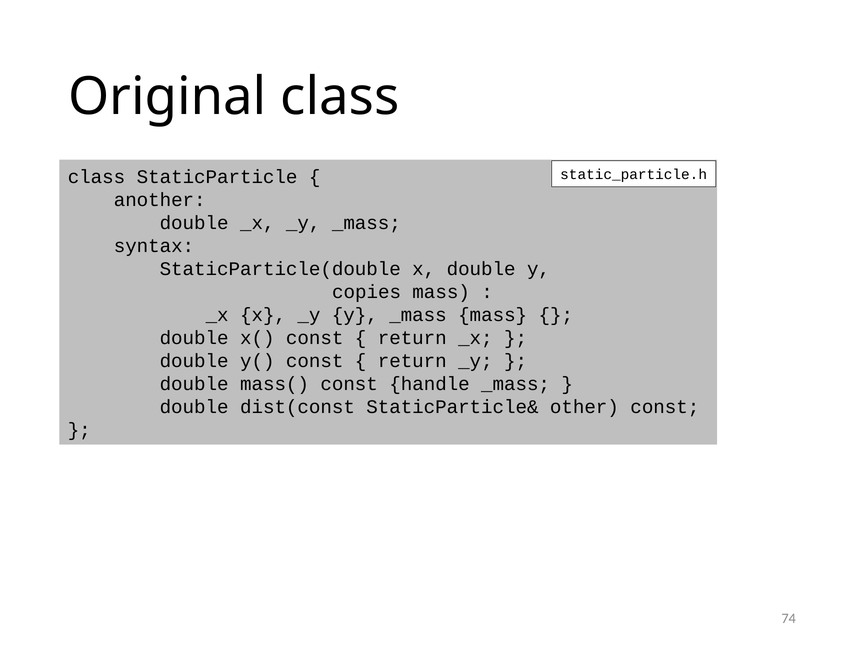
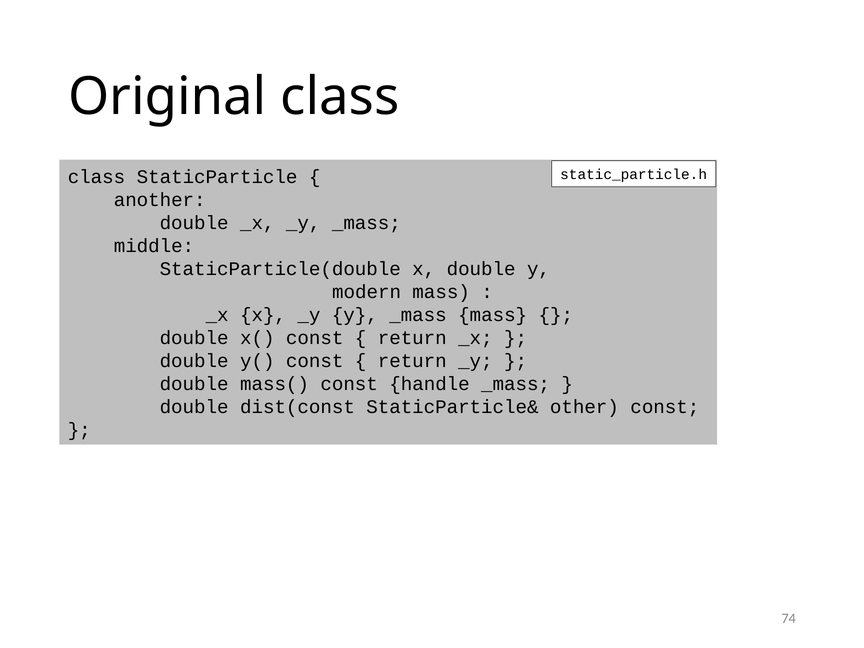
syntax: syntax -> middle (154, 246)
copies: copies -> modern (367, 292)
